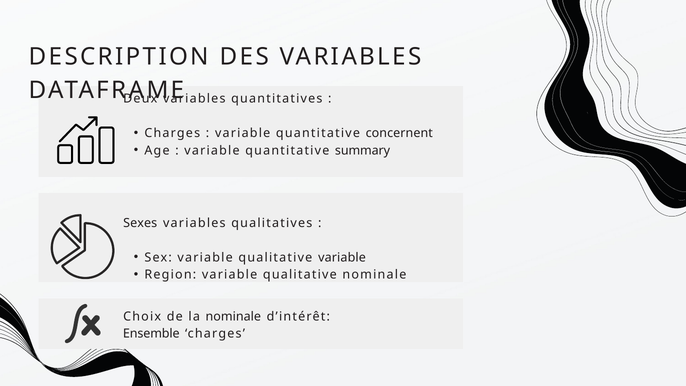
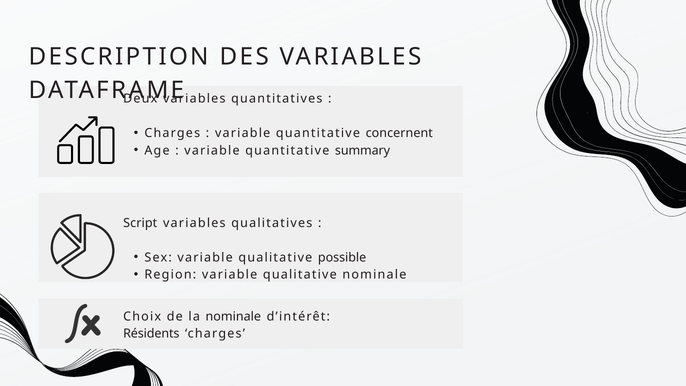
Sexes: Sexes -> Script (140, 223)
qualitative variable: variable -> possible (342, 257)
Ensemble: Ensemble -> Résidents (151, 334)
